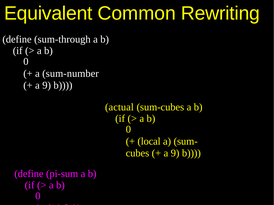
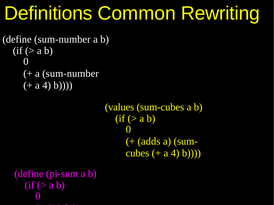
Equivalent: Equivalent -> Definitions (48, 13)
define sum-through: sum-through -> sum-number (62, 39)
9: 9 -> 4 (47, 86)
actual: actual -> values (120, 107)
local: local -> adds (149, 141)
9: 9 -> 4 (175, 153)
